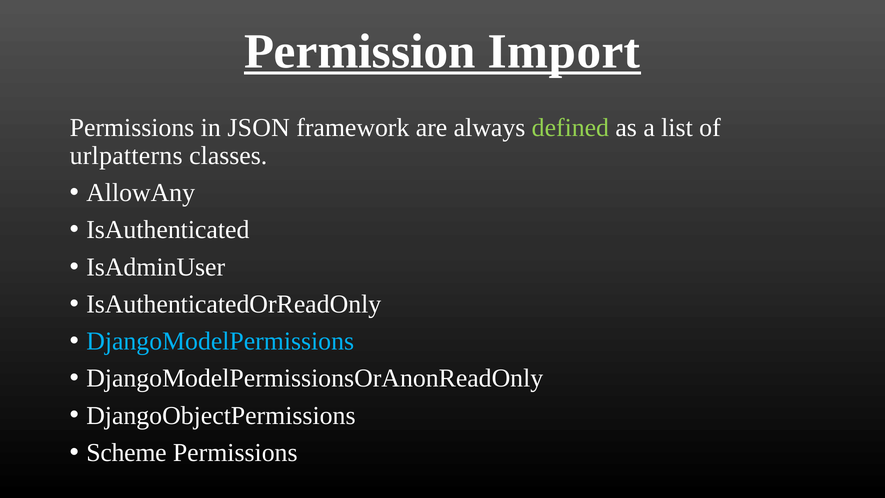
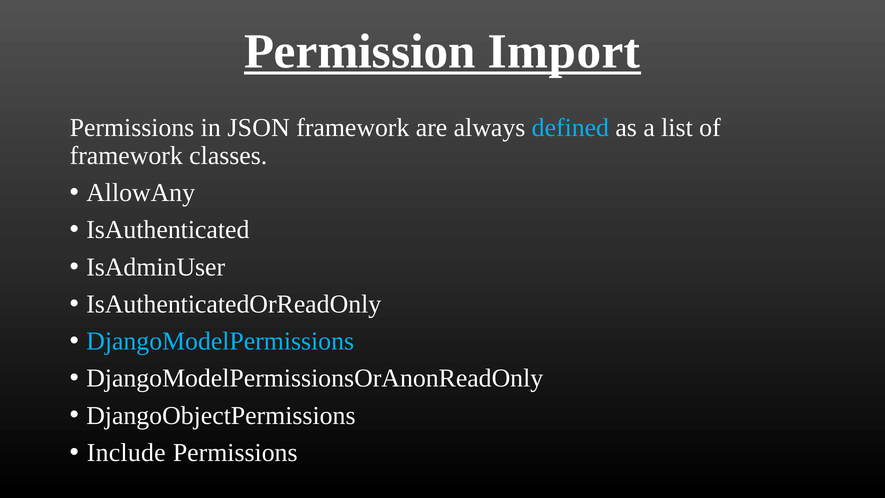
defined colour: light green -> light blue (570, 128)
urlpatterns: urlpatterns -> framework (126, 156)
Scheme: Scheme -> Include (126, 452)
